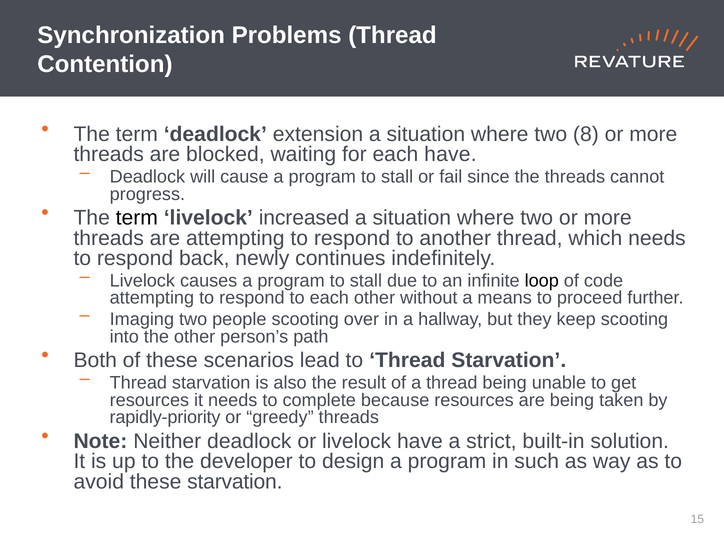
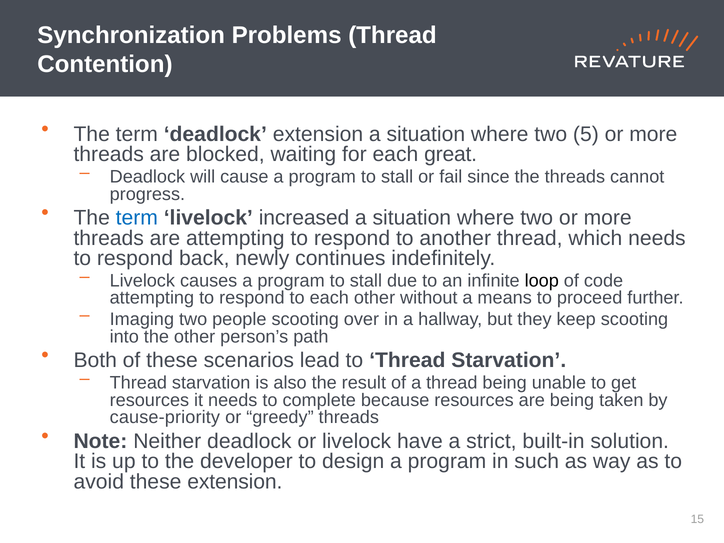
8: 8 -> 5 (586, 134)
each have: have -> great (451, 154)
term colour: black -> blue (137, 218)
rapidly-priority: rapidly-priority -> cause-priority (165, 417)
these starvation: starvation -> extension (235, 482)
